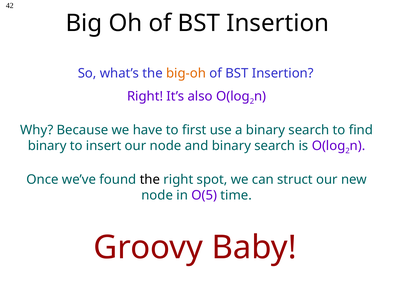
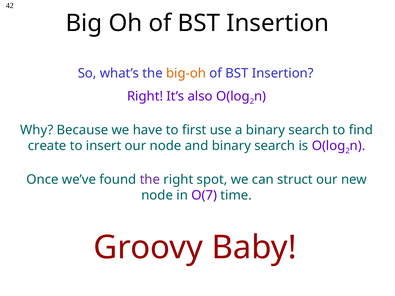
binary: binary -> create (47, 146)
the colour: black -> purple (150, 180)
O(5: O(5 -> O(7 (204, 195)
